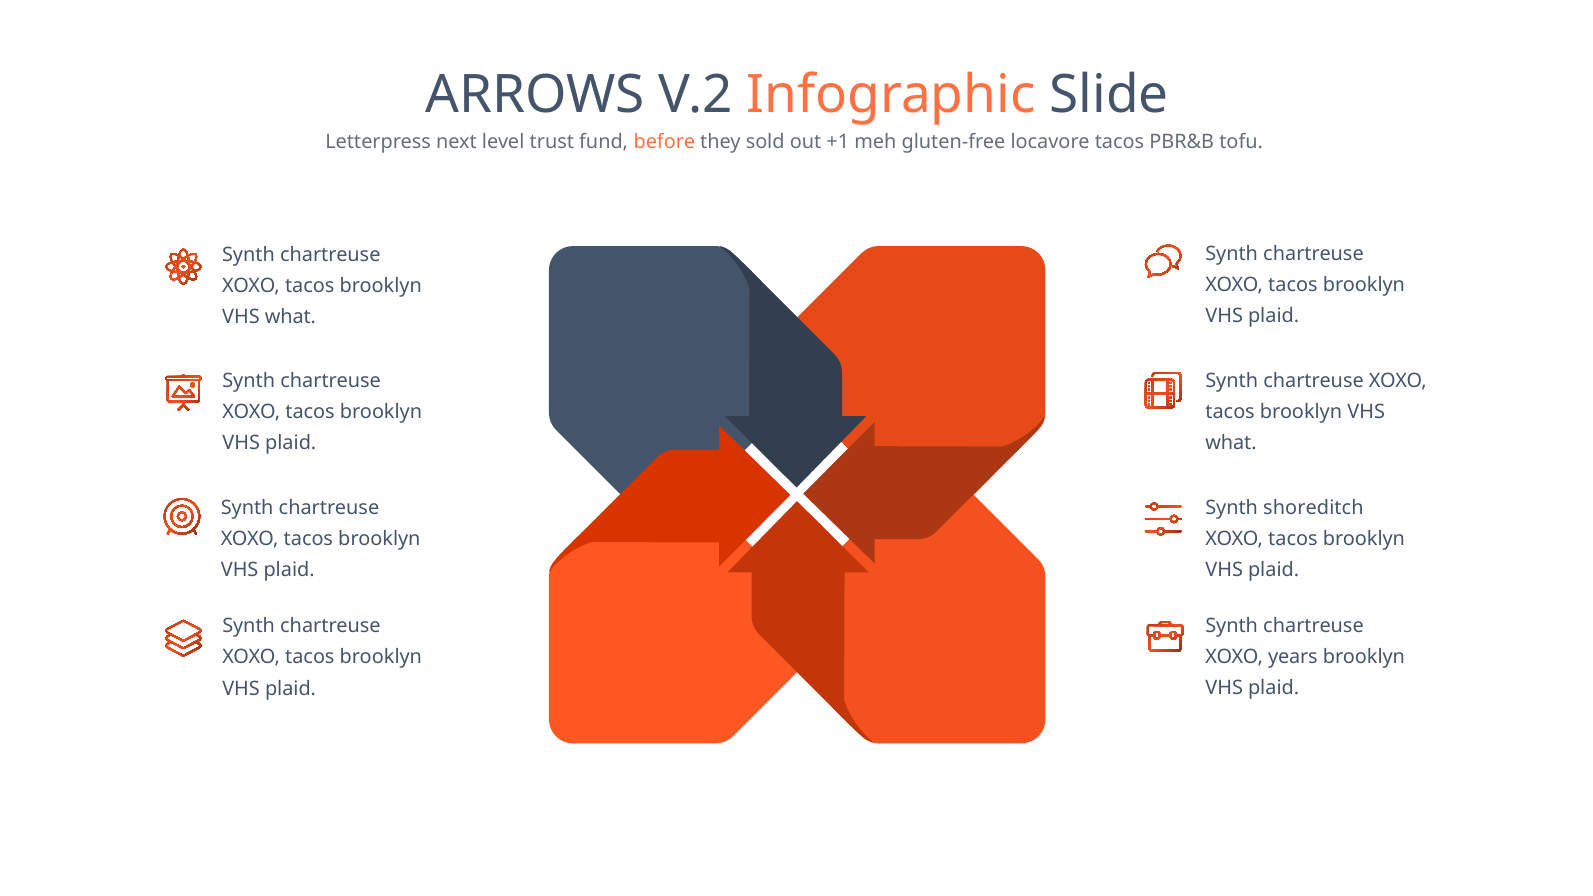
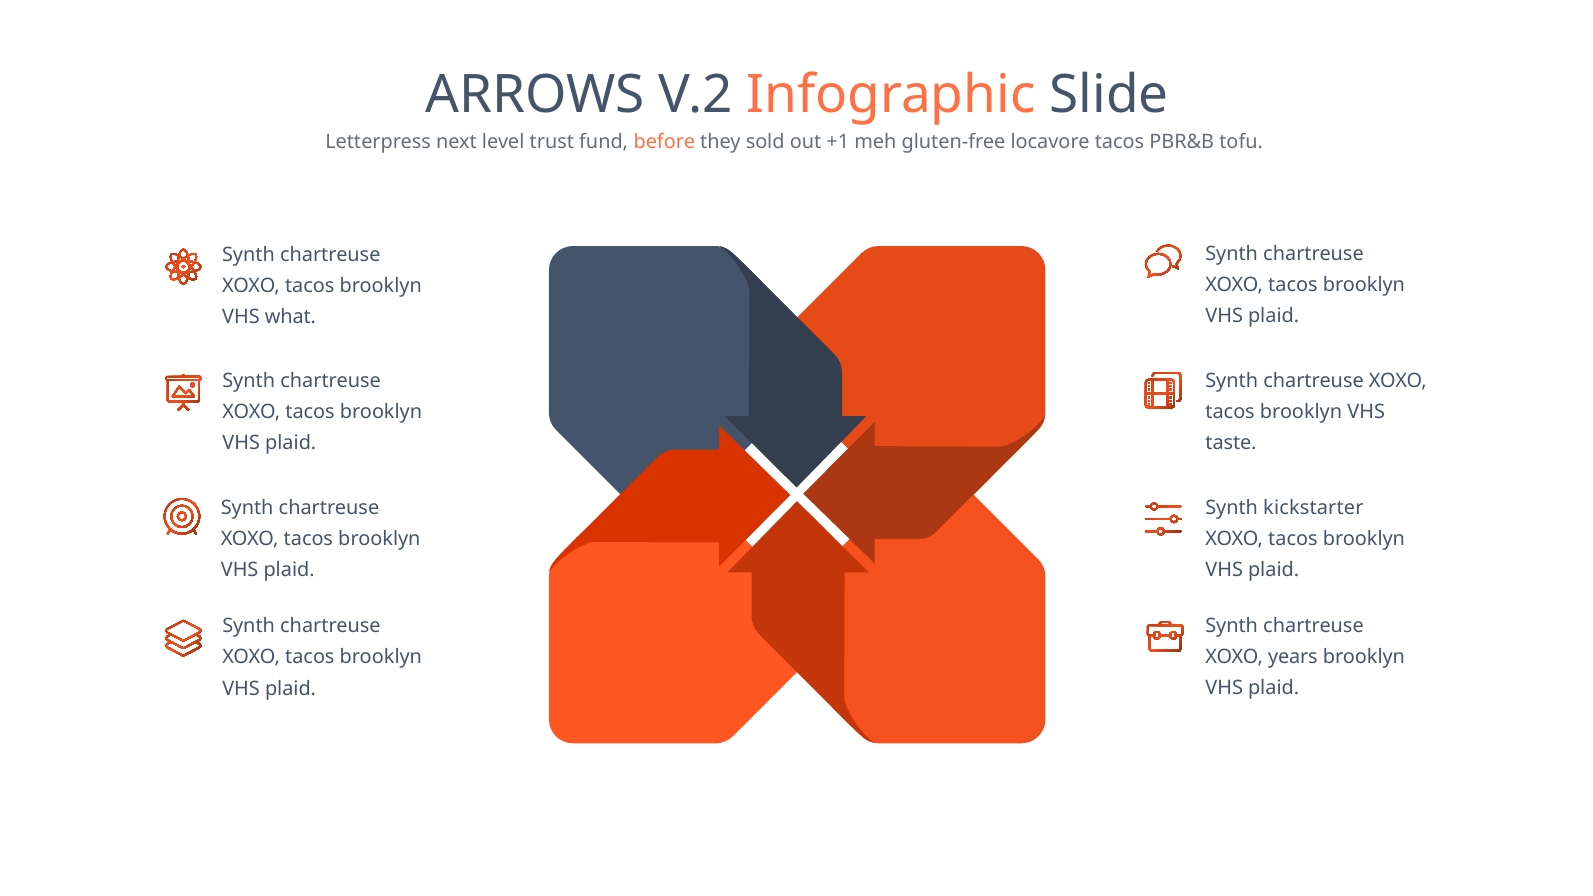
what: what -> taste (1231, 443)
shoreditch: shoreditch -> kickstarter (1313, 508)
